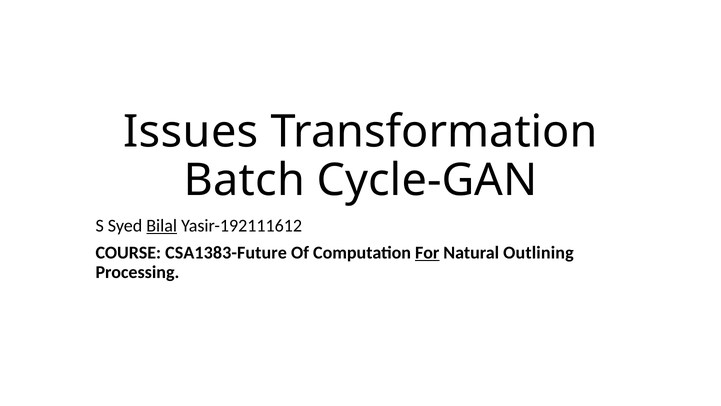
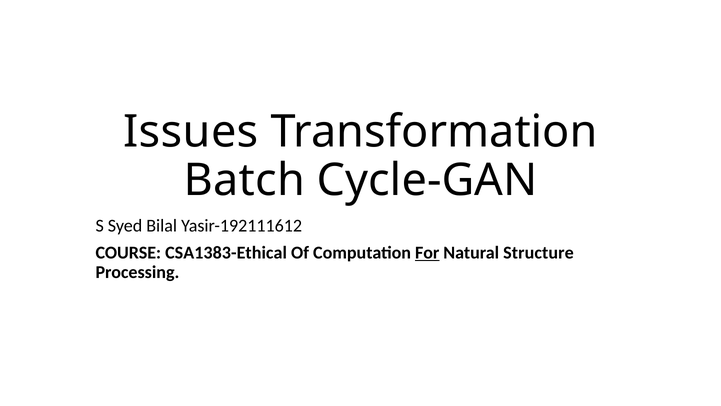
Bilal underline: present -> none (162, 225)
CSA1383-Future: CSA1383-Future -> CSA1383-Ethical (226, 252)
Outlining: Outlining -> Structure (538, 252)
